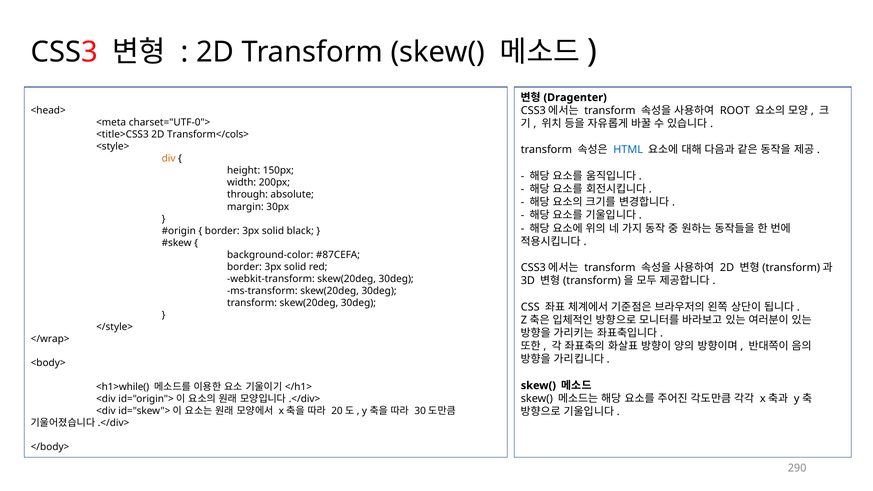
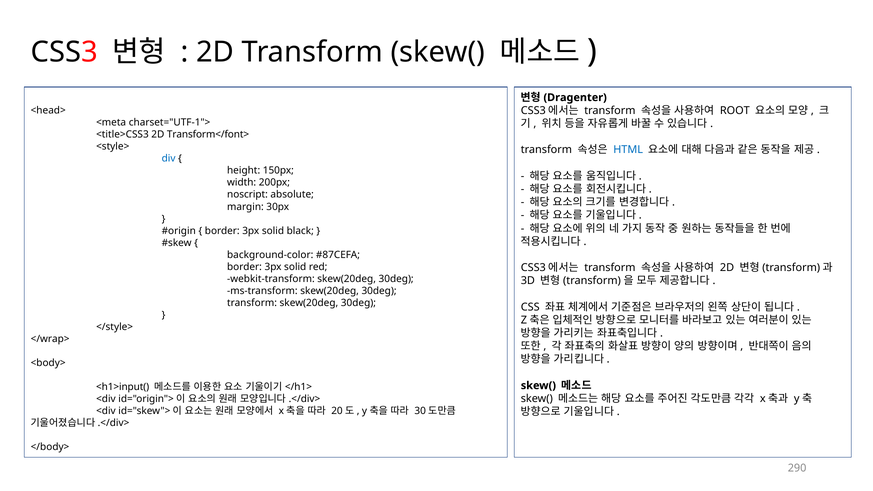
charset="UTF-0">: charset="UTF-0"> -> charset="UTF-1"> (170, 123)
Transform</cols>: Transform</cols> -> Transform</font> (208, 135)
div colour: orange -> blue (169, 159)
through: through -> noscript (247, 195)
<h1>while(: <h1>while( -> <h1>input( (123, 387)
